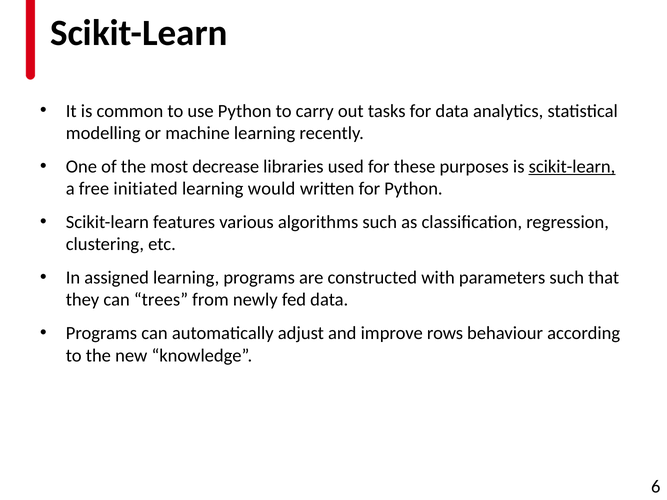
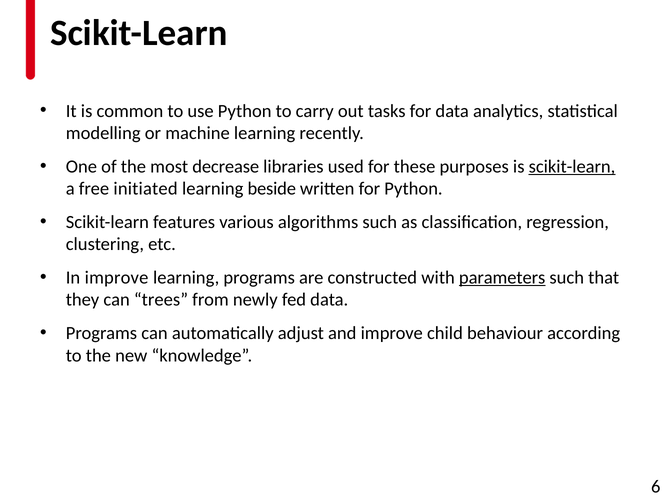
would: would -> beside (272, 189)
In assigned: assigned -> improve (117, 278)
parameters underline: none -> present (502, 278)
rows: rows -> child (445, 333)
